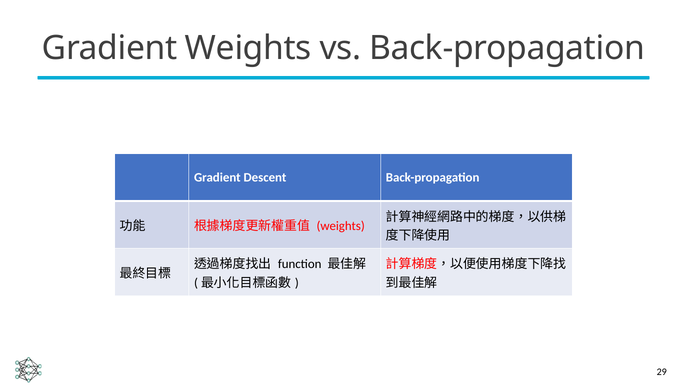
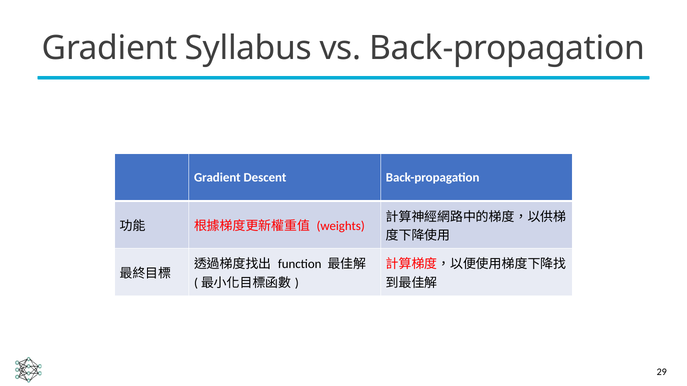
Gradient Weights: Weights -> Syllabus (248, 48)
